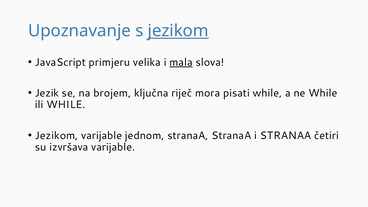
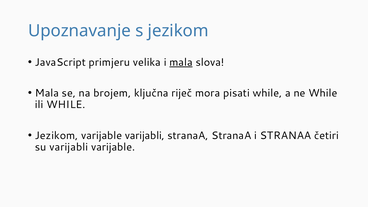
jezikom underline: present -> none (178, 31)
Jezik: Jezik -> Mala (47, 93)
varijable jednom: jednom -> varijabli (145, 136)
su izvršava: izvršava -> varijabli (69, 147)
